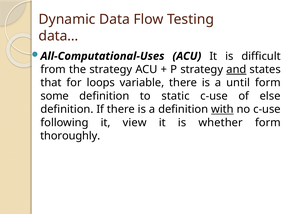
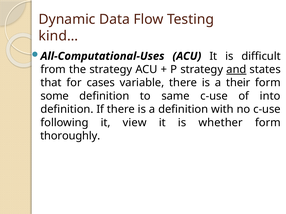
data…: data… -> kind… (58, 36)
loops: loops -> cases (101, 83)
until: until -> their (238, 83)
static: static -> same (176, 96)
else: else -> into (270, 96)
with underline: present -> none (222, 110)
